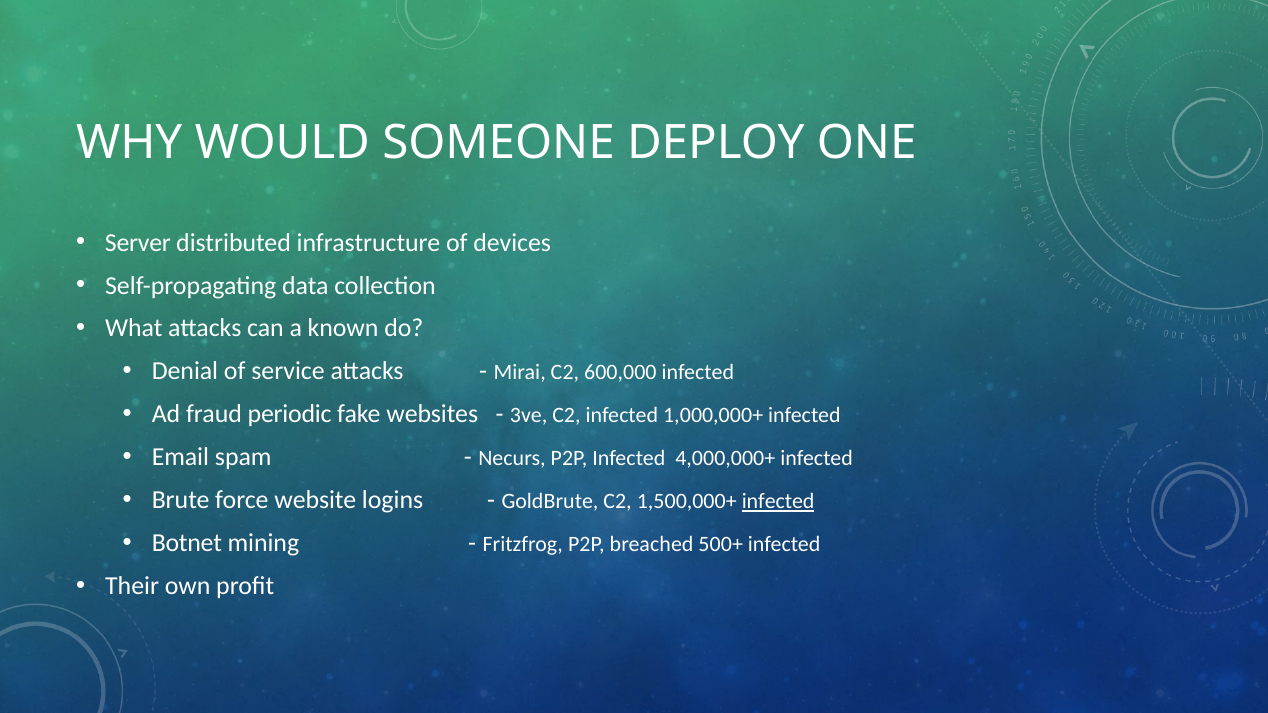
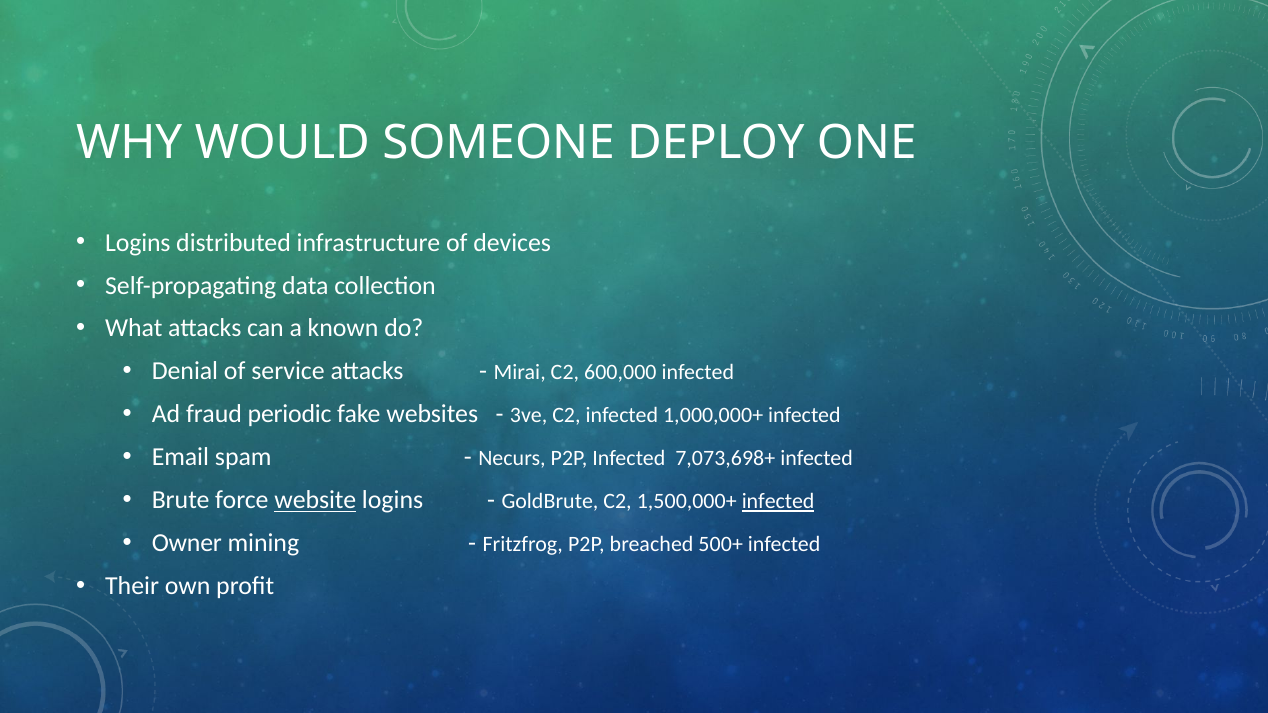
Server: Server -> Logins (138, 243)
4,000,000+: 4,000,000+ -> 7,073,698+ (725, 459)
website underline: none -> present (315, 500)
Botnet: Botnet -> Owner (187, 543)
